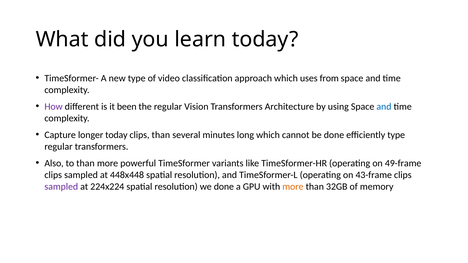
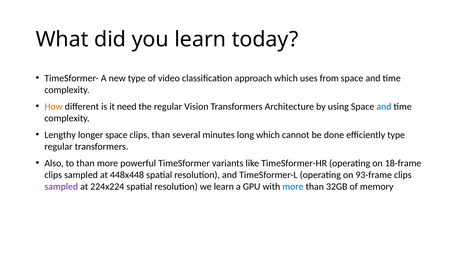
How colour: purple -> orange (54, 107)
been: been -> need (127, 107)
Capture: Capture -> Lengthy (60, 135)
longer today: today -> space (116, 135)
49-frame: 49-frame -> 18-frame (403, 163)
43-frame: 43-frame -> 93-frame (374, 175)
we done: done -> learn (224, 187)
more colour: orange -> blue (293, 187)
